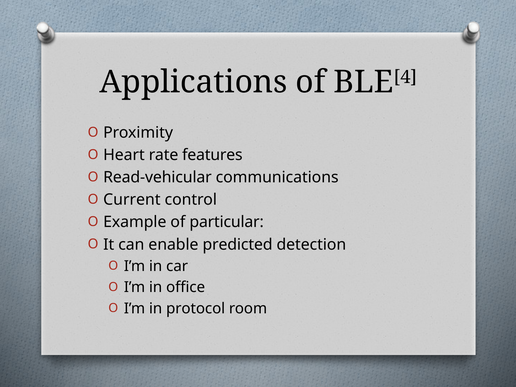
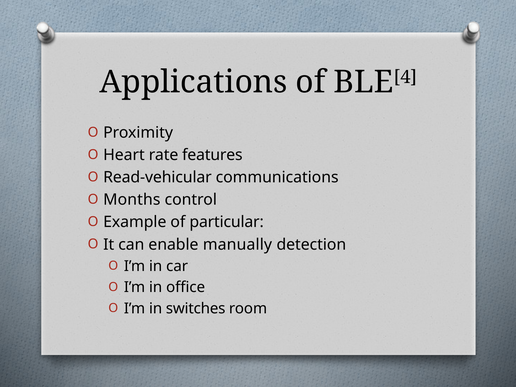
Current: Current -> Months (132, 200)
predicted: predicted -> manually (237, 244)
protocol: protocol -> switches (196, 308)
